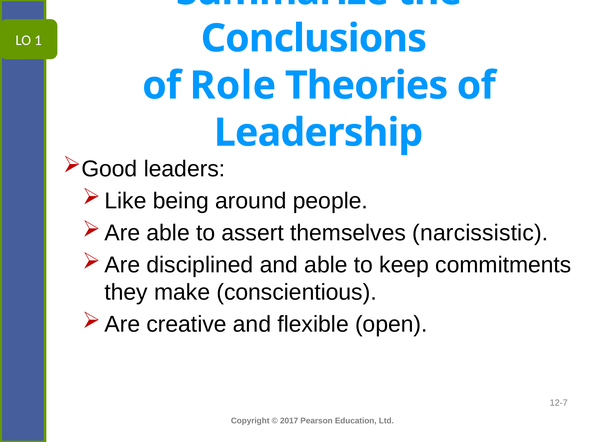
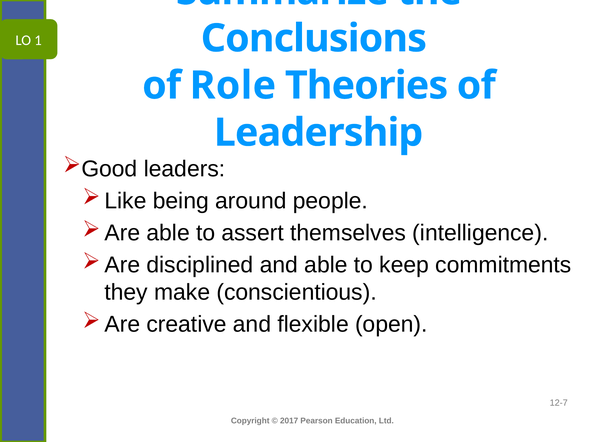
narcissistic: narcissistic -> intelligence (480, 233)
